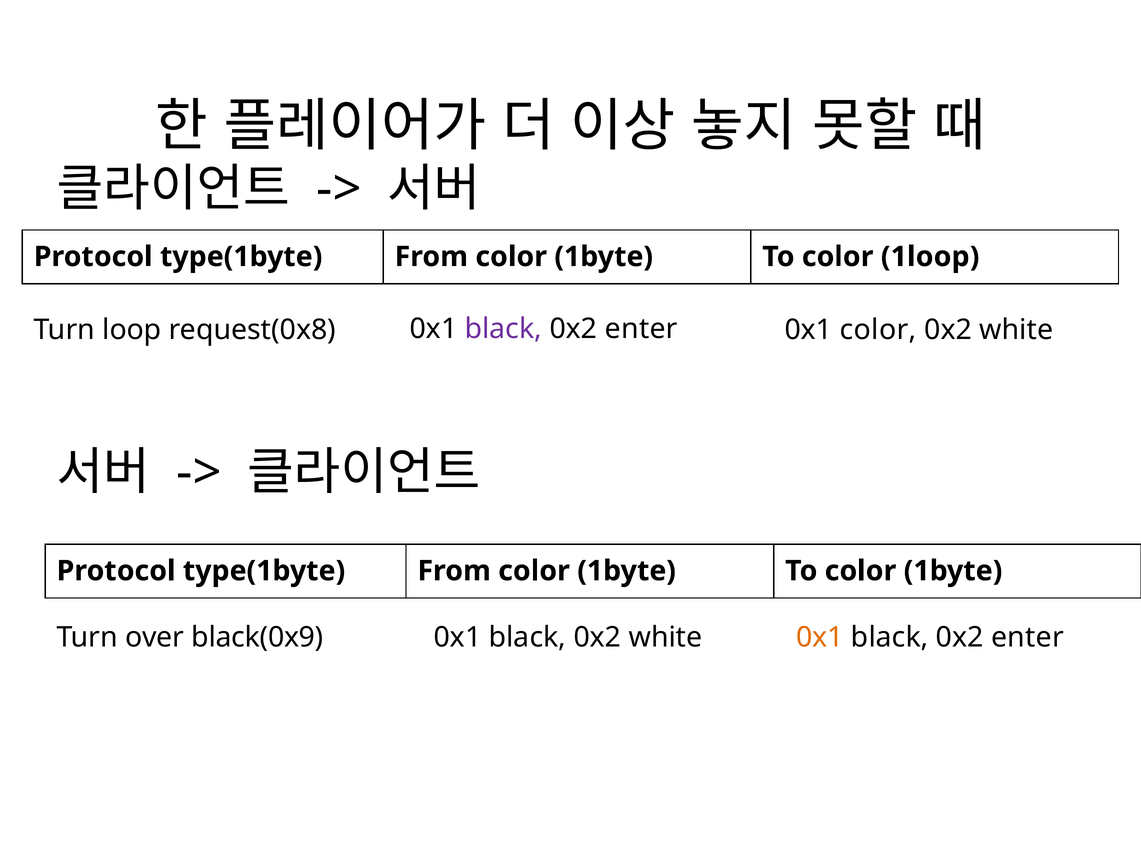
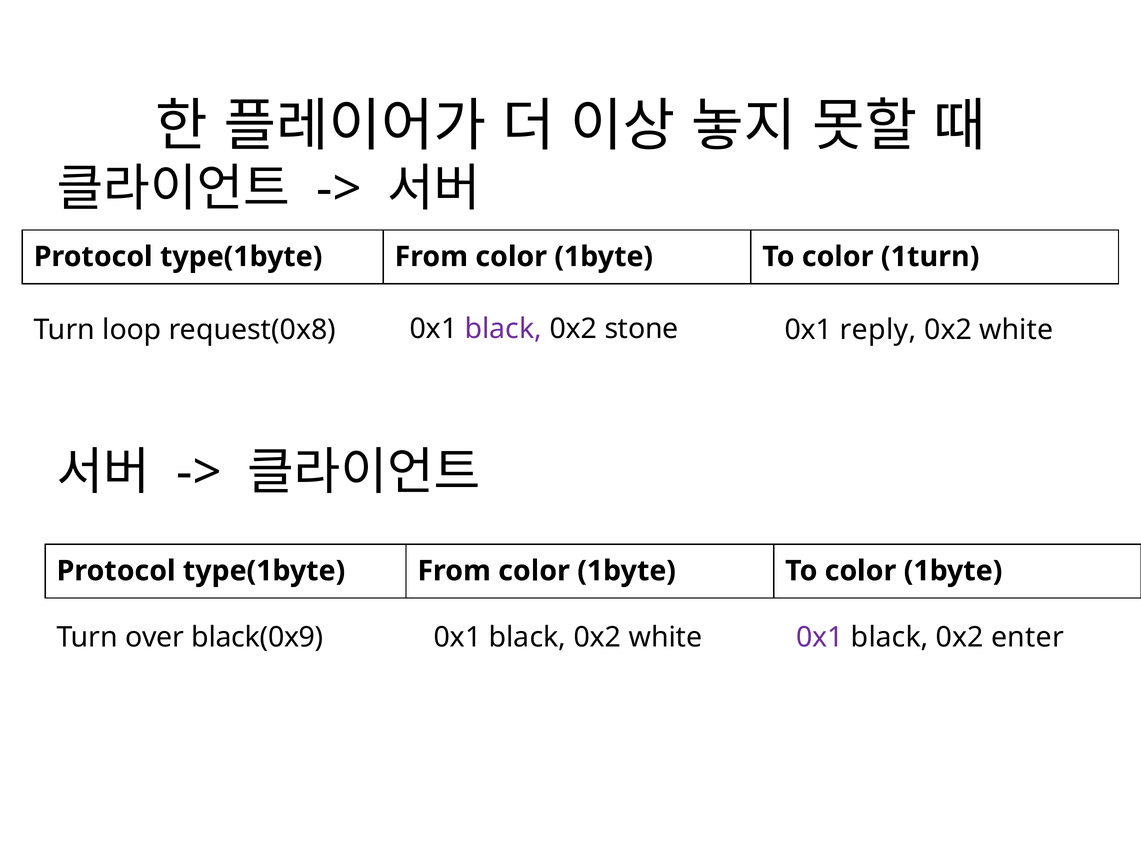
1loop: 1loop -> 1turn (930, 257)
enter: enter -> stone (642, 329)
0x1 color: color -> reply (878, 330)
0x1 colour: orange -> purple (820, 638)
